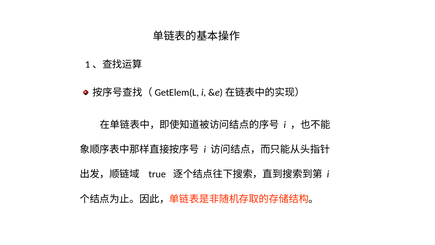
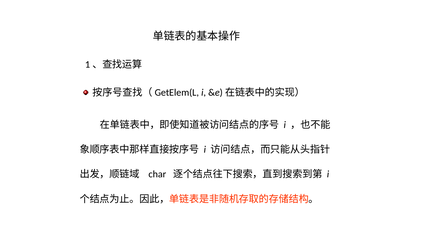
true: true -> char (157, 174)
